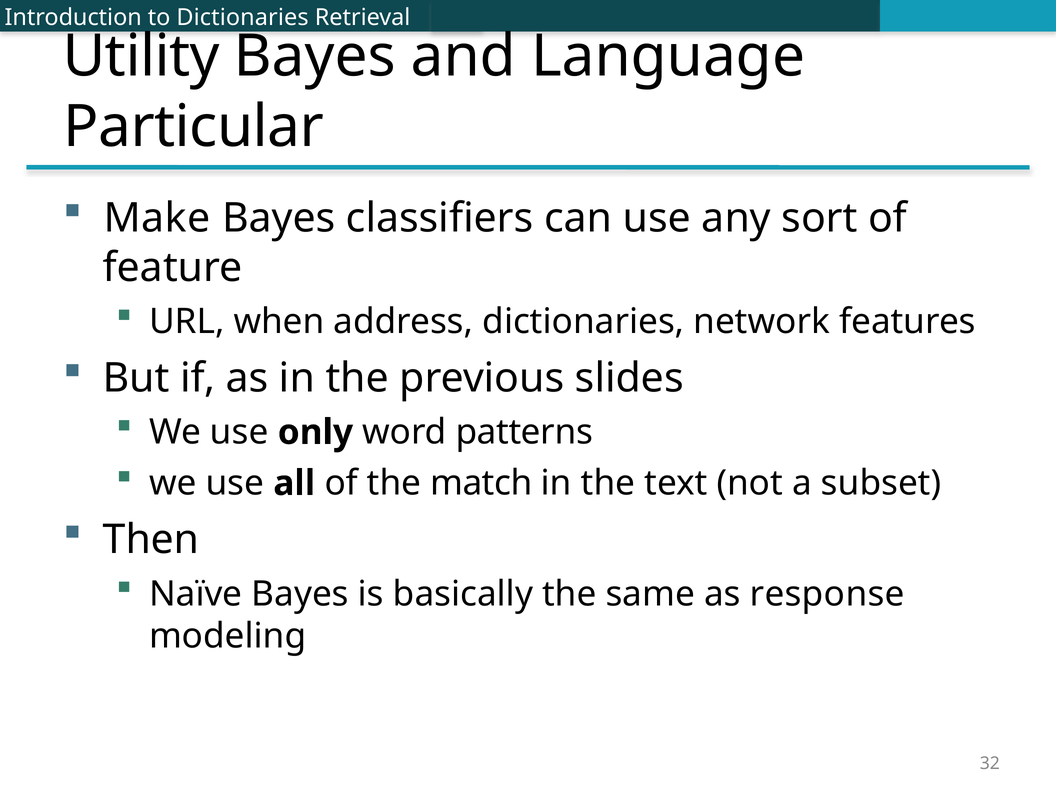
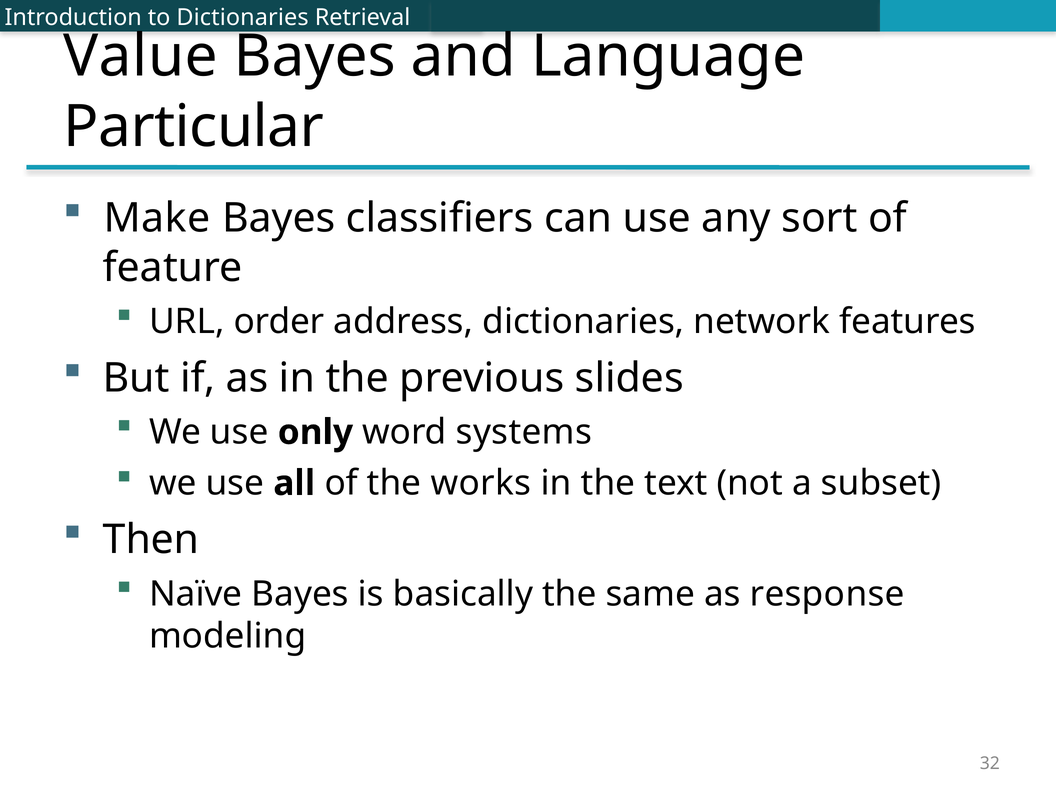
Utility: Utility -> Value (141, 56)
when: when -> order (279, 322)
patterns: patterns -> systems (524, 432)
match: match -> works (481, 483)
